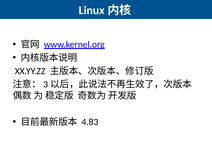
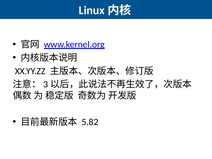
4.83: 4.83 -> 5.82 (90, 122)
